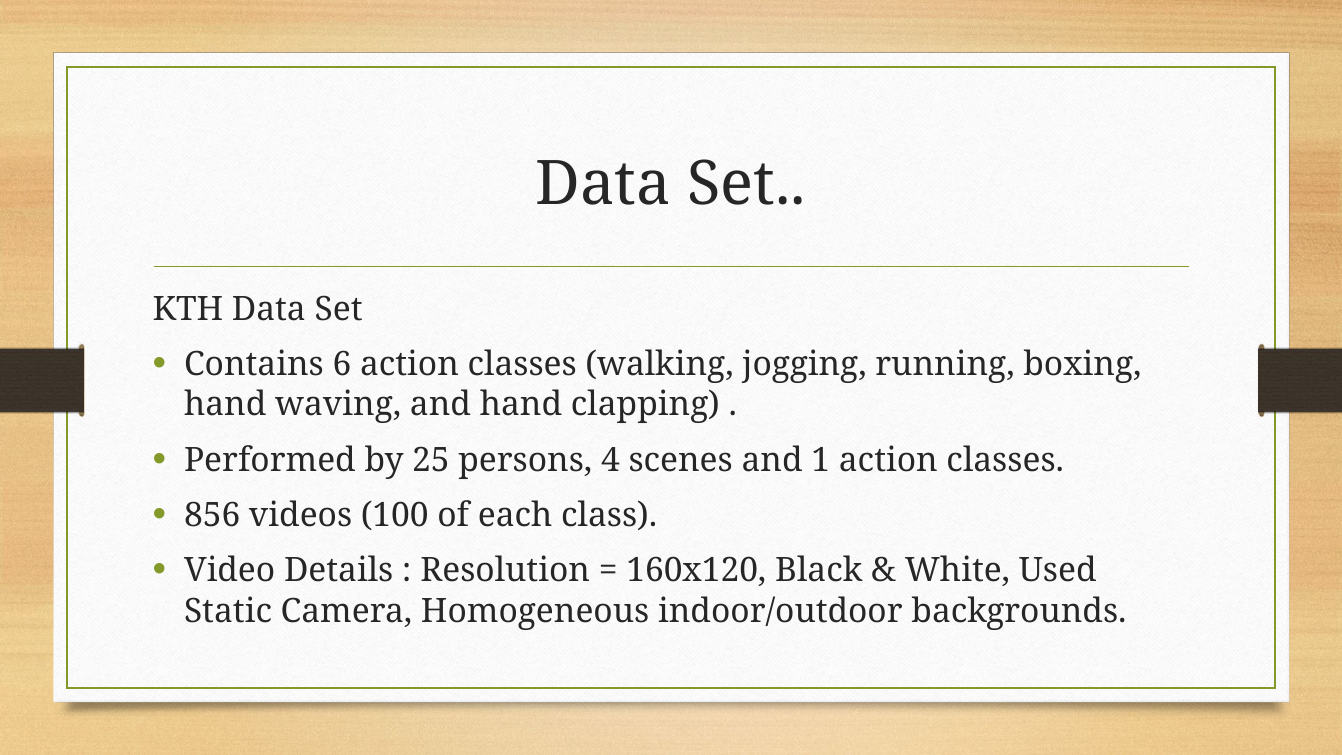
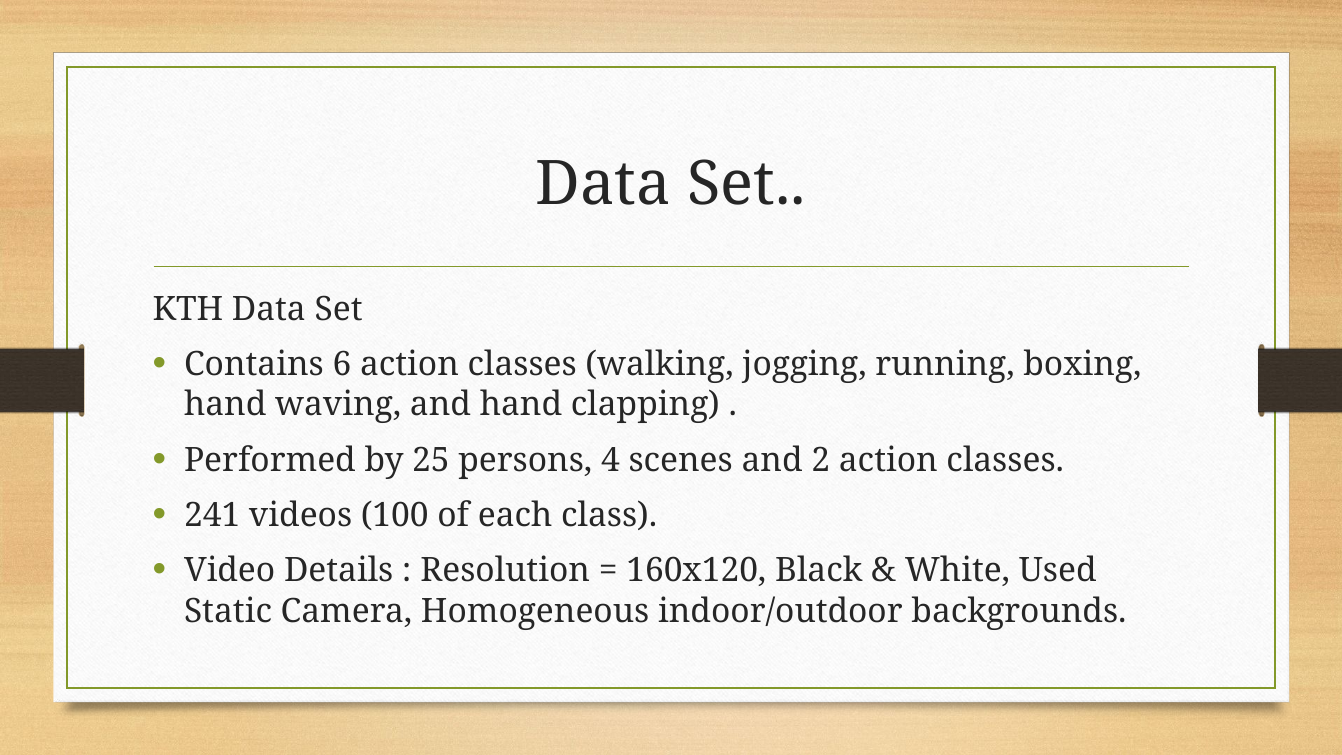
1: 1 -> 2 (821, 460)
856: 856 -> 241 (212, 515)
